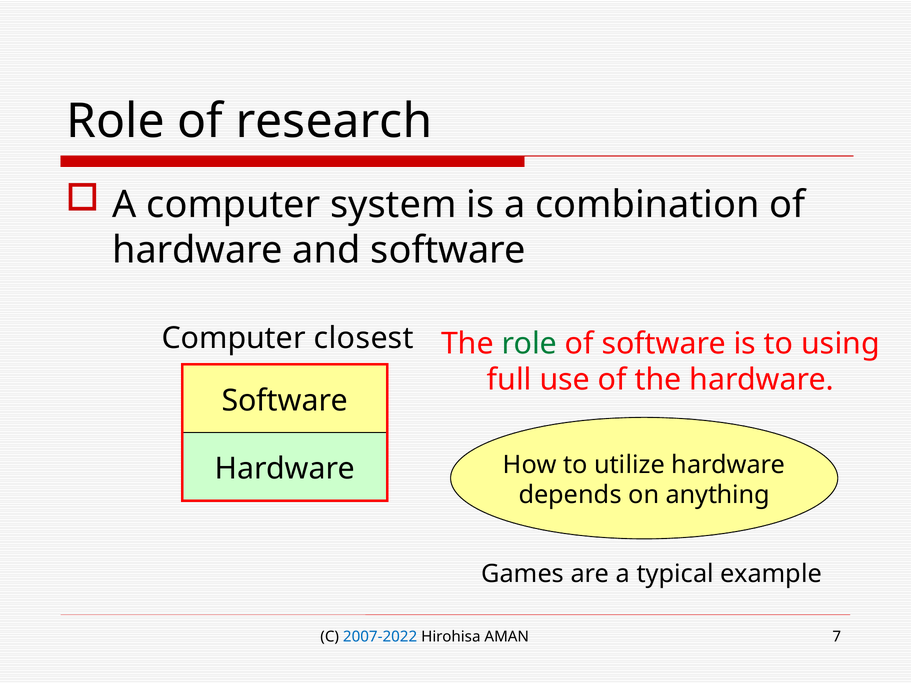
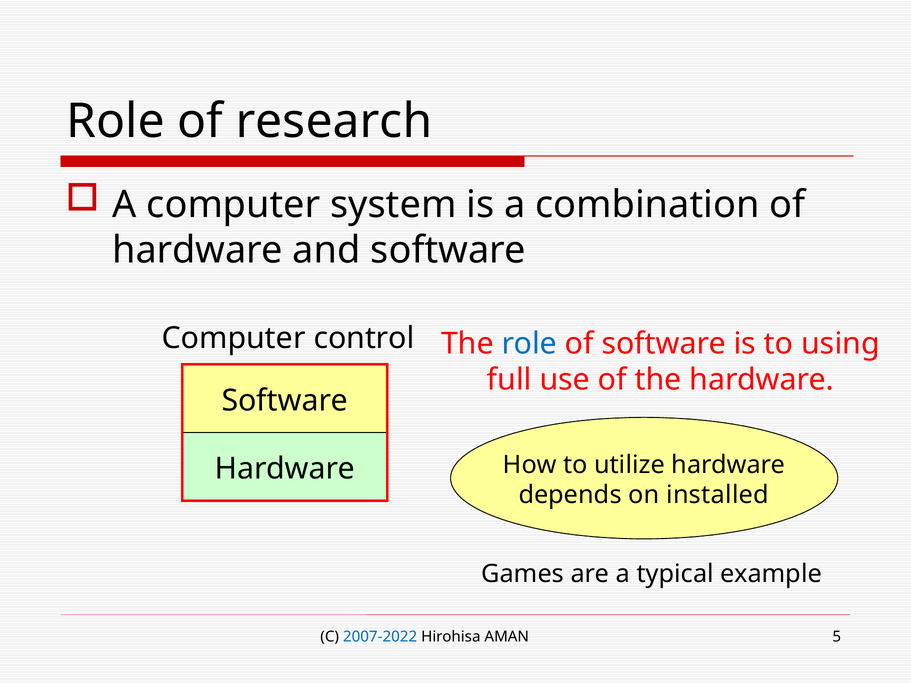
closest: closest -> control (364, 338)
role colour: green -> blue (529, 344)
anything: anything -> installed (718, 495)
7: 7 -> 5 (837, 637)
